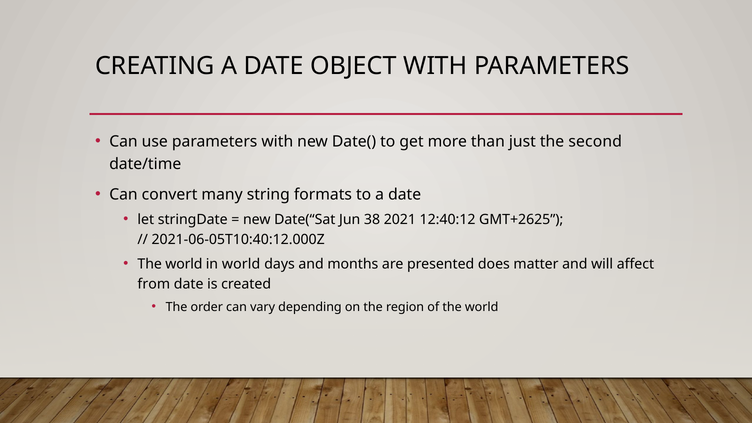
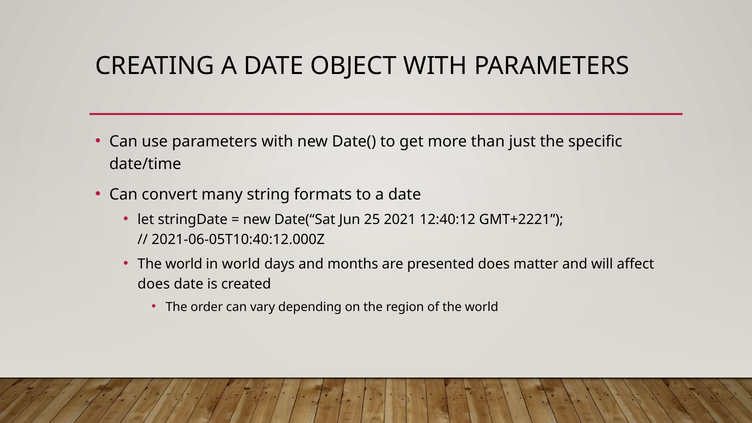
second: second -> specific (595, 141)
38: 38 -> 25 (372, 219)
GMT+2625: GMT+2625 -> GMT+2221 (521, 219)
from: from -> does (154, 284)
